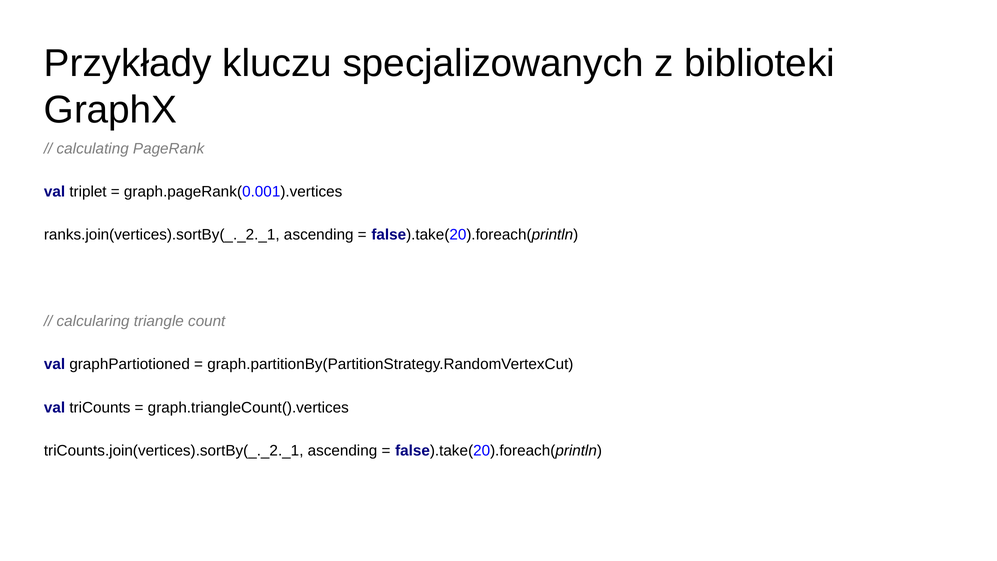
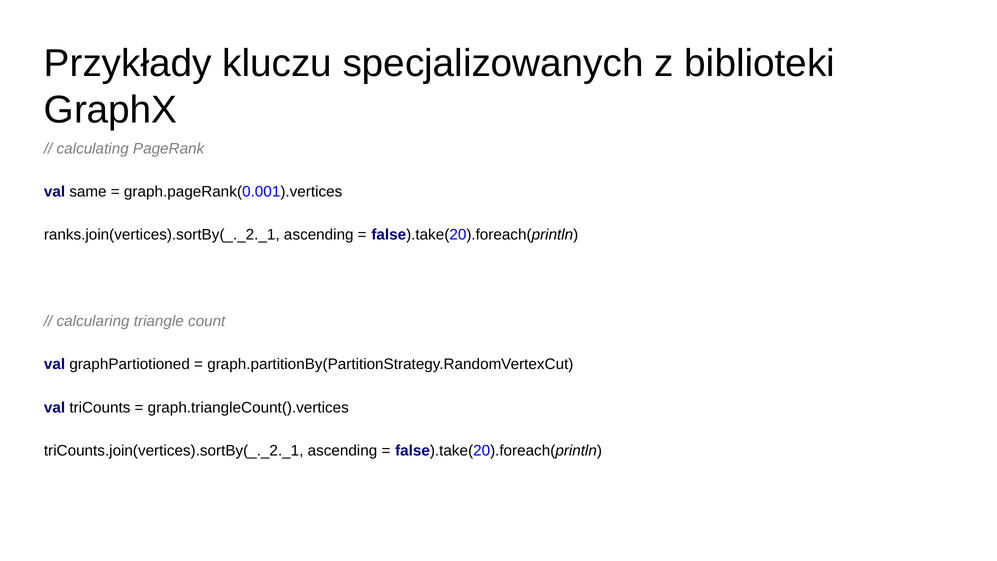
triplet: triplet -> same (88, 192)
